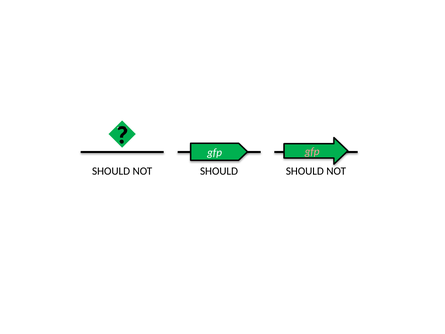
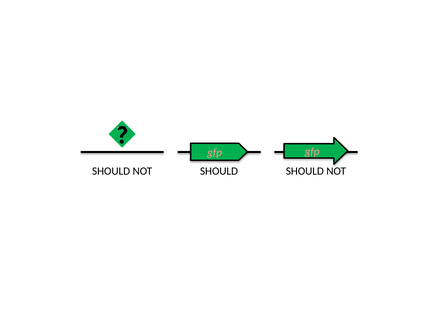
gfp colour: white -> pink (215, 152)
